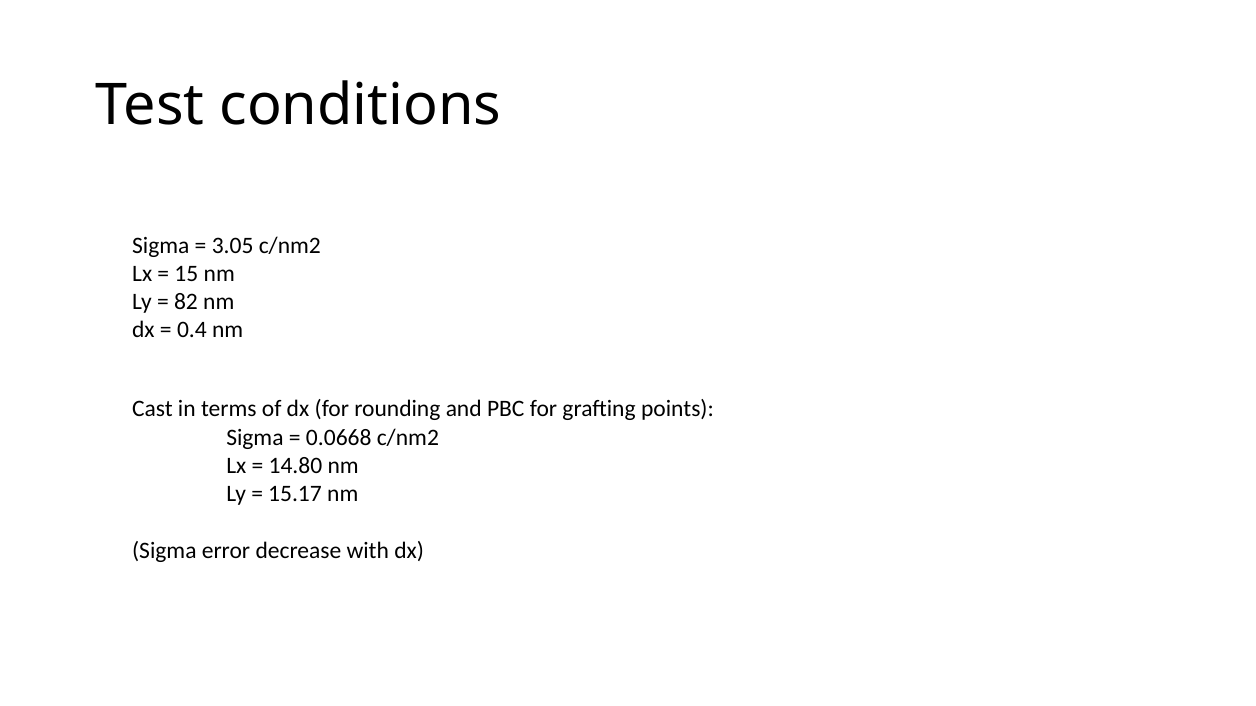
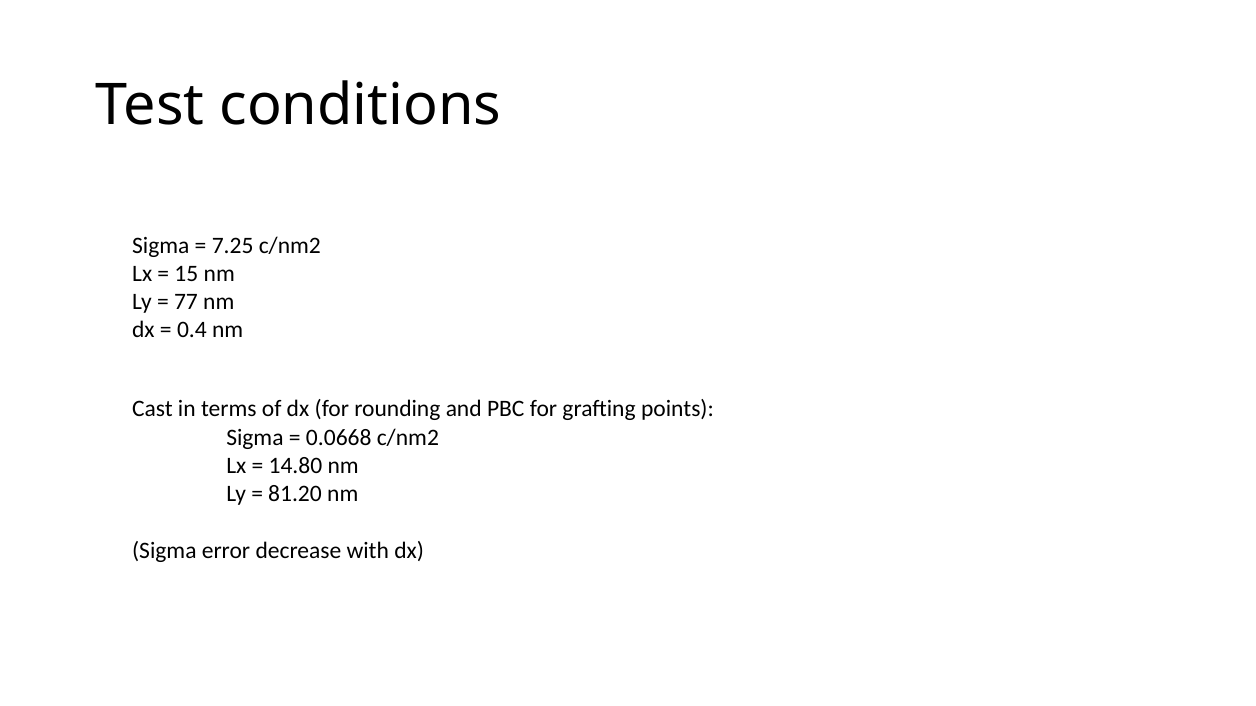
3.05: 3.05 -> 7.25 (233, 246)
82: 82 -> 77 (186, 302)
15.17: 15.17 -> 81.20 (295, 494)
